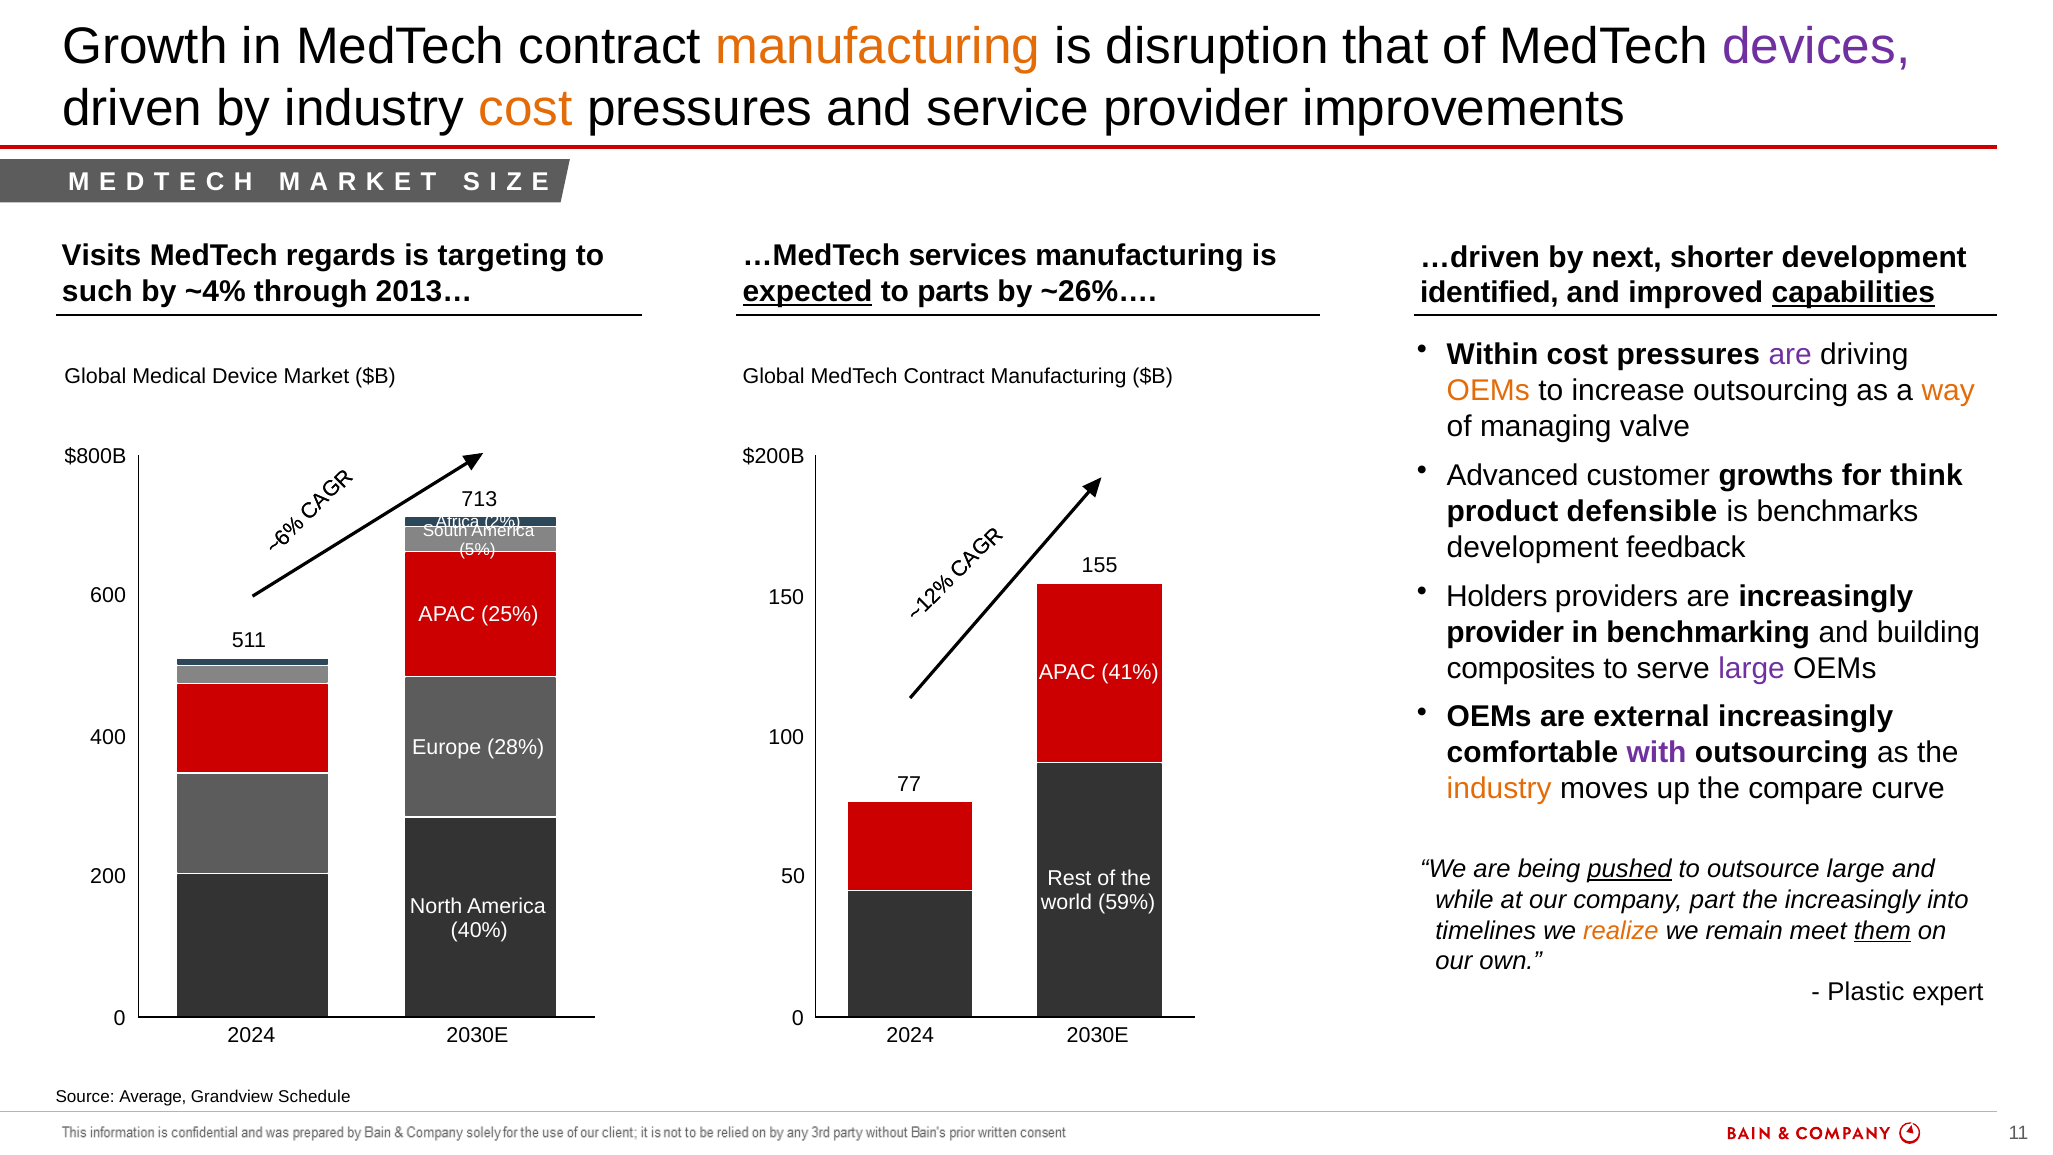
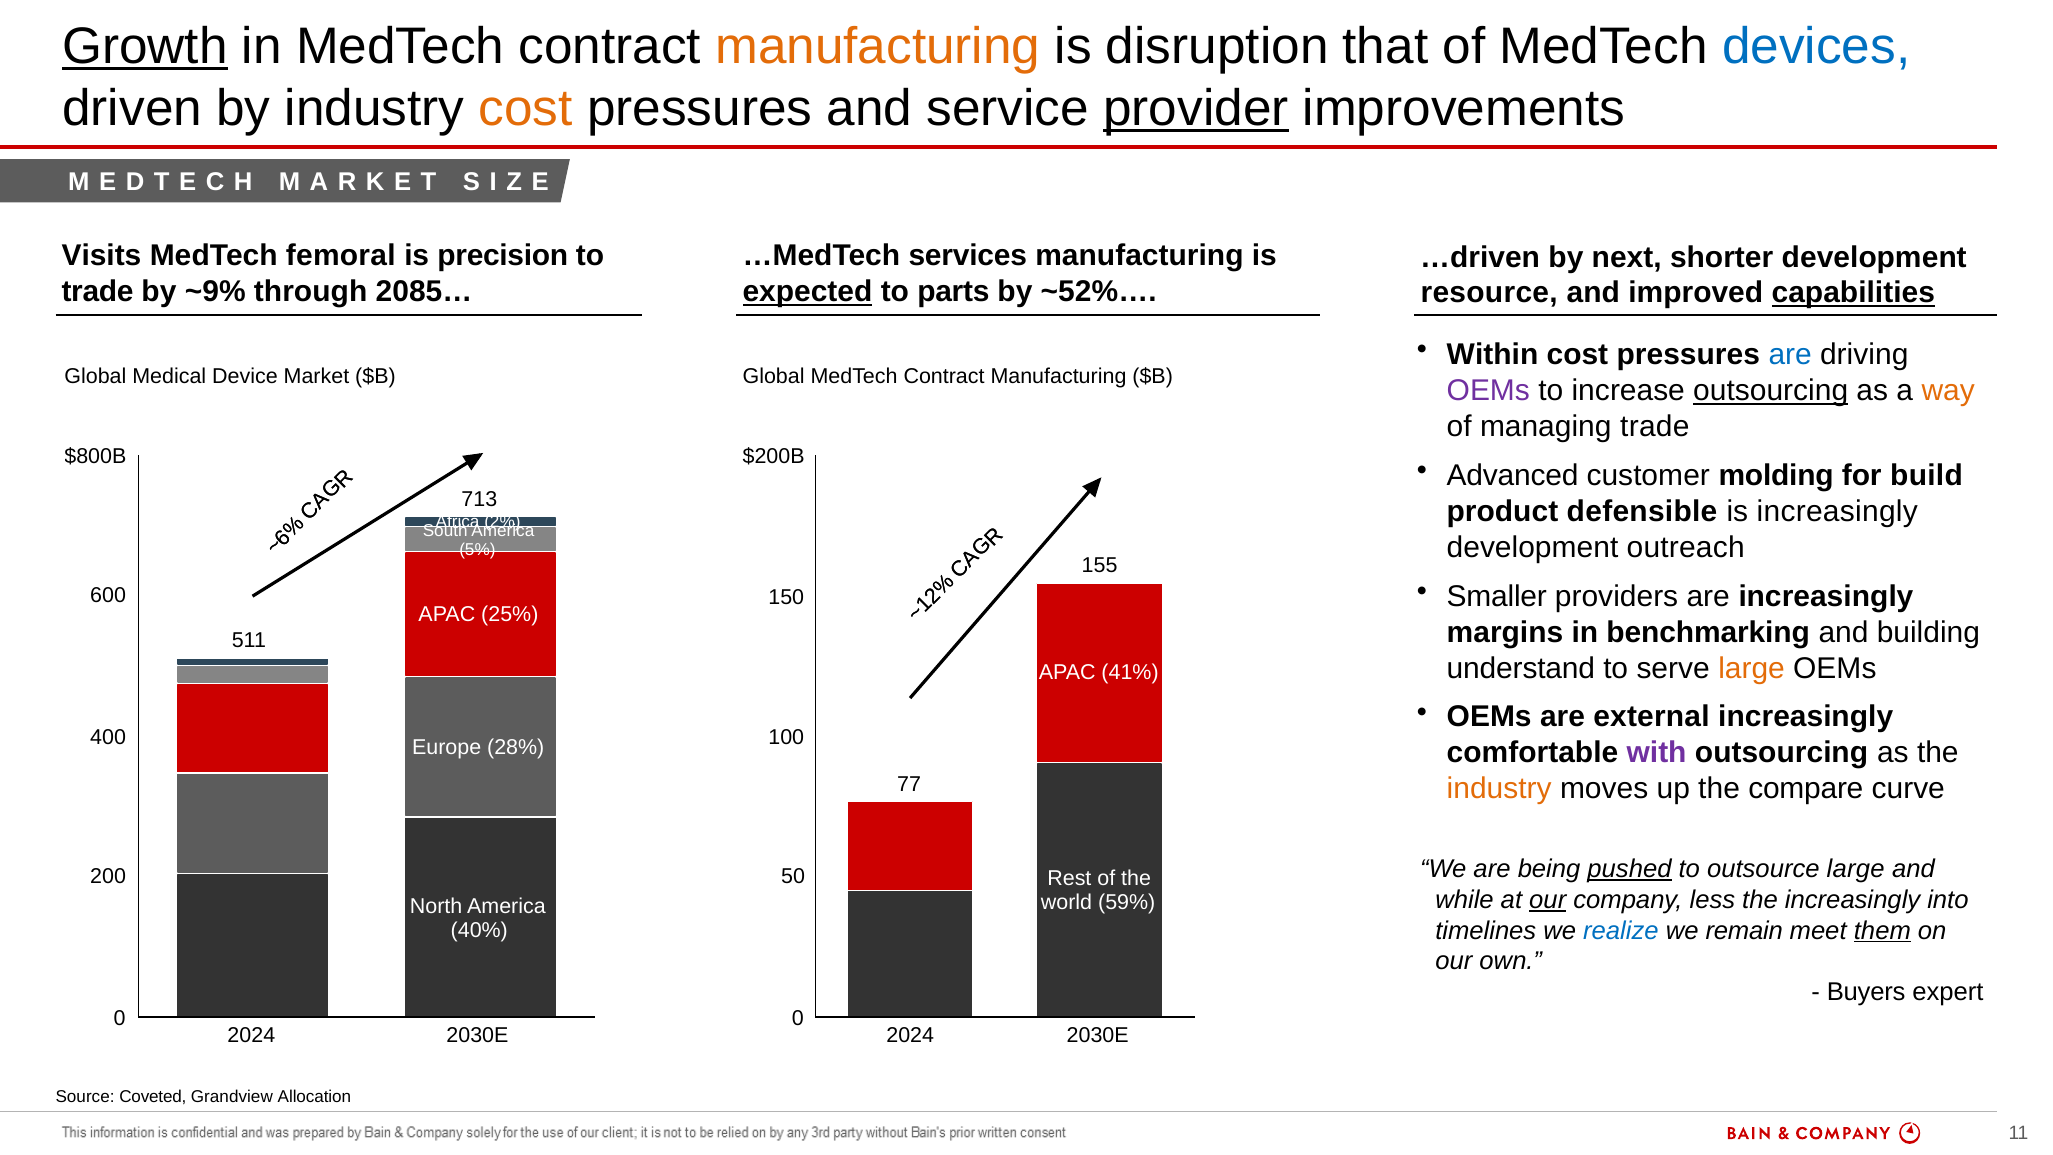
Growth underline: none -> present (145, 47)
devices colour: purple -> blue (1816, 47)
provider underline: none -> present (1196, 108)
regards: regards -> femoral (341, 256)
targeting: targeting -> precision (503, 256)
such: such -> trade (98, 292)
~4%: ~4% -> ~9% (215, 292)
2013…: 2013… -> 2085… (424, 292)
~26%…: ~26%… -> ~52%… (1099, 292)
identified: identified -> resource (1489, 293)
are colour: purple -> blue (1790, 355)
OEMs colour: orange -> purple (1488, 391)
outsourcing underline: none -> present (1771, 391)
managing valve: valve -> trade (1655, 427)
growths: growths -> molding (1776, 476)
think: think -> build (1926, 476)
is benchmarks: benchmarks -> increasingly (1837, 512)
feedback: feedback -> outreach (1686, 547)
Holders: Holders -> Smaller (1497, 596)
provider: provider -> margins (1505, 632)
composites: composites -> understand (1521, 668)
large colour: purple -> orange (1752, 668)
our underline: none -> present (1548, 900)
part: part -> less (1712, 900)
realize colour: orange -> blue (1621, 930)
Plastic: Plastic -> Buyers (1866, 992)
Average: Average -> Coveted (153, 1097)
Schedule: Schedule -> Allocation (314, 1097)
